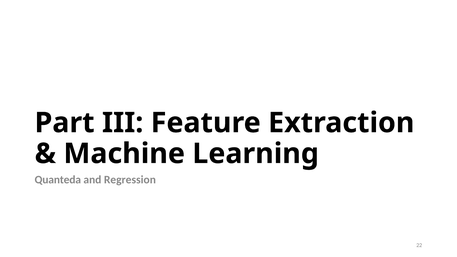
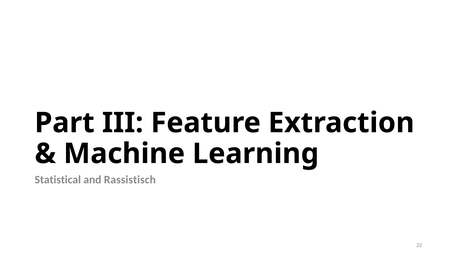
Quanteda: Quanteda -> Statistical (58, 180)
Regression: Regression -> Rassistisch (130, 180)
